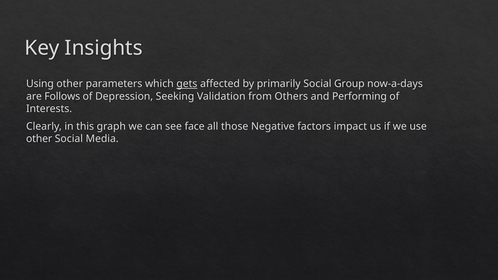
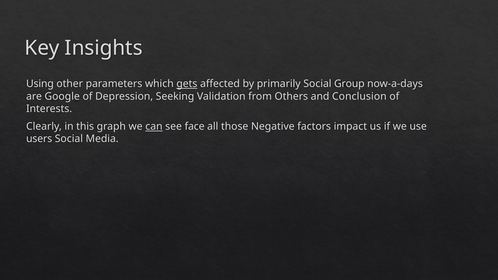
Follows: Follows -> Google (62, 96)
Performing: Performing -> Conclusion (359, 96)
can underline: none -> present (154, 126)
other: other -> users (39, 139)
